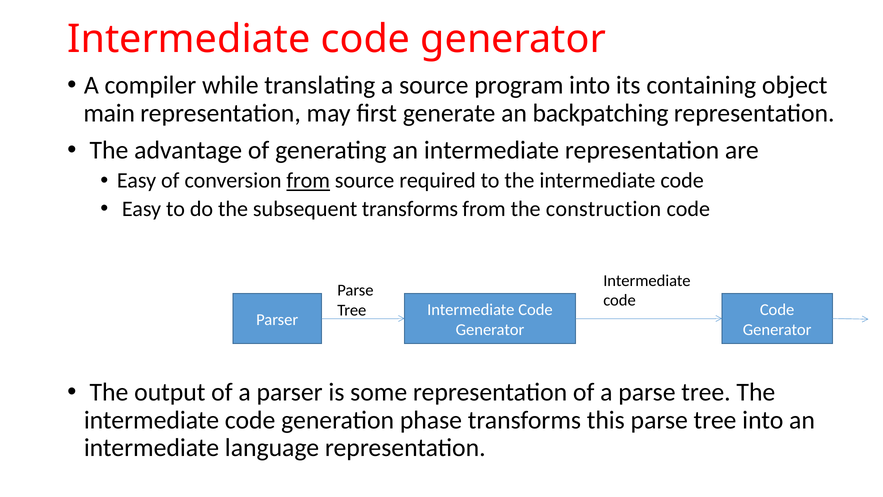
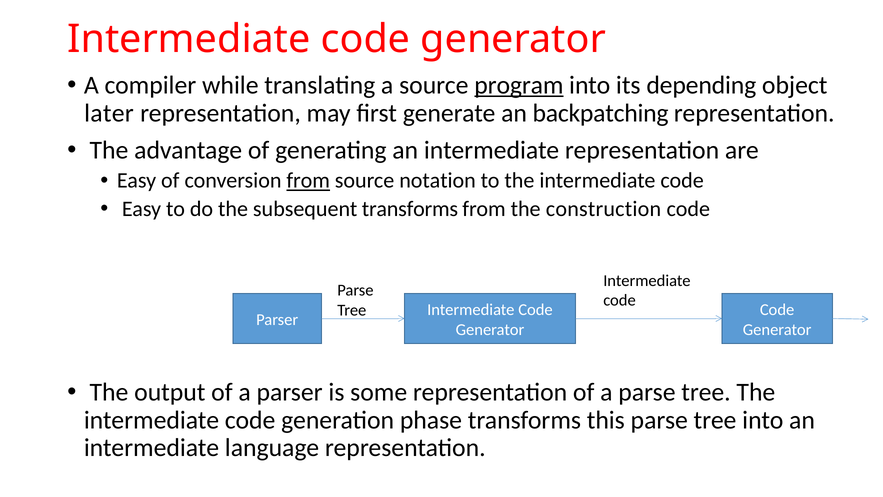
program underline: none -> present (519, 85)
containing: containing -> depending (701, 85)
main: main -> later (109, 113)
required: required -> notation (438, 181)
